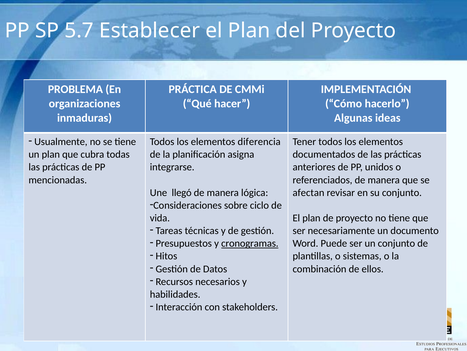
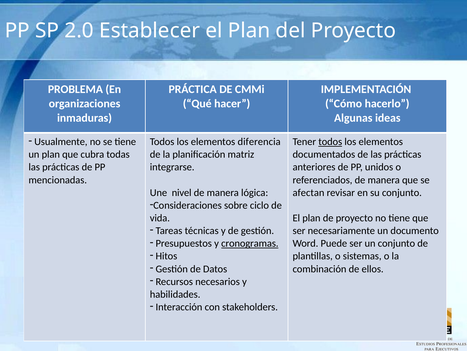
5.7: 5.7 -> 2.0 (79, 31)
todos underline: none -> present (330, 141)
asigna: asigna -> matriz (241, 154)
llegó: llegó -> nivel (182, 192)
